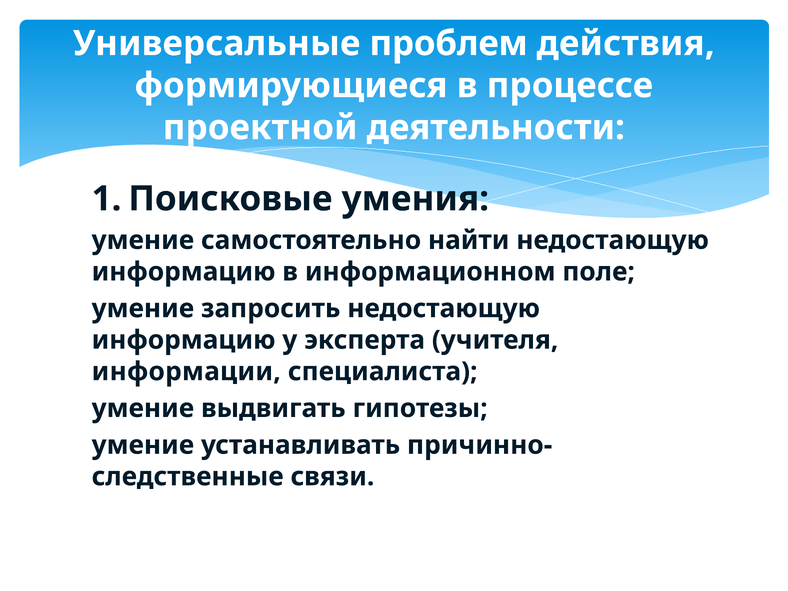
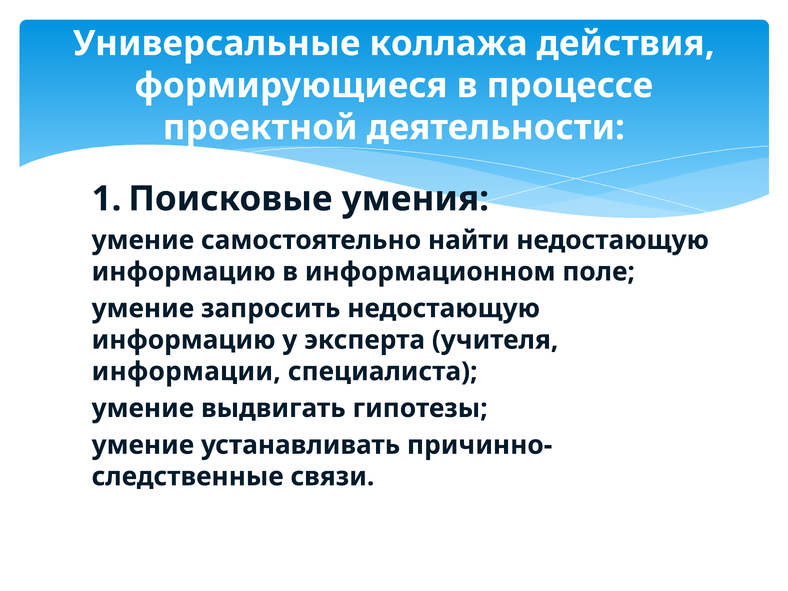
проблем: проблем -> коллажа (449, 44)
